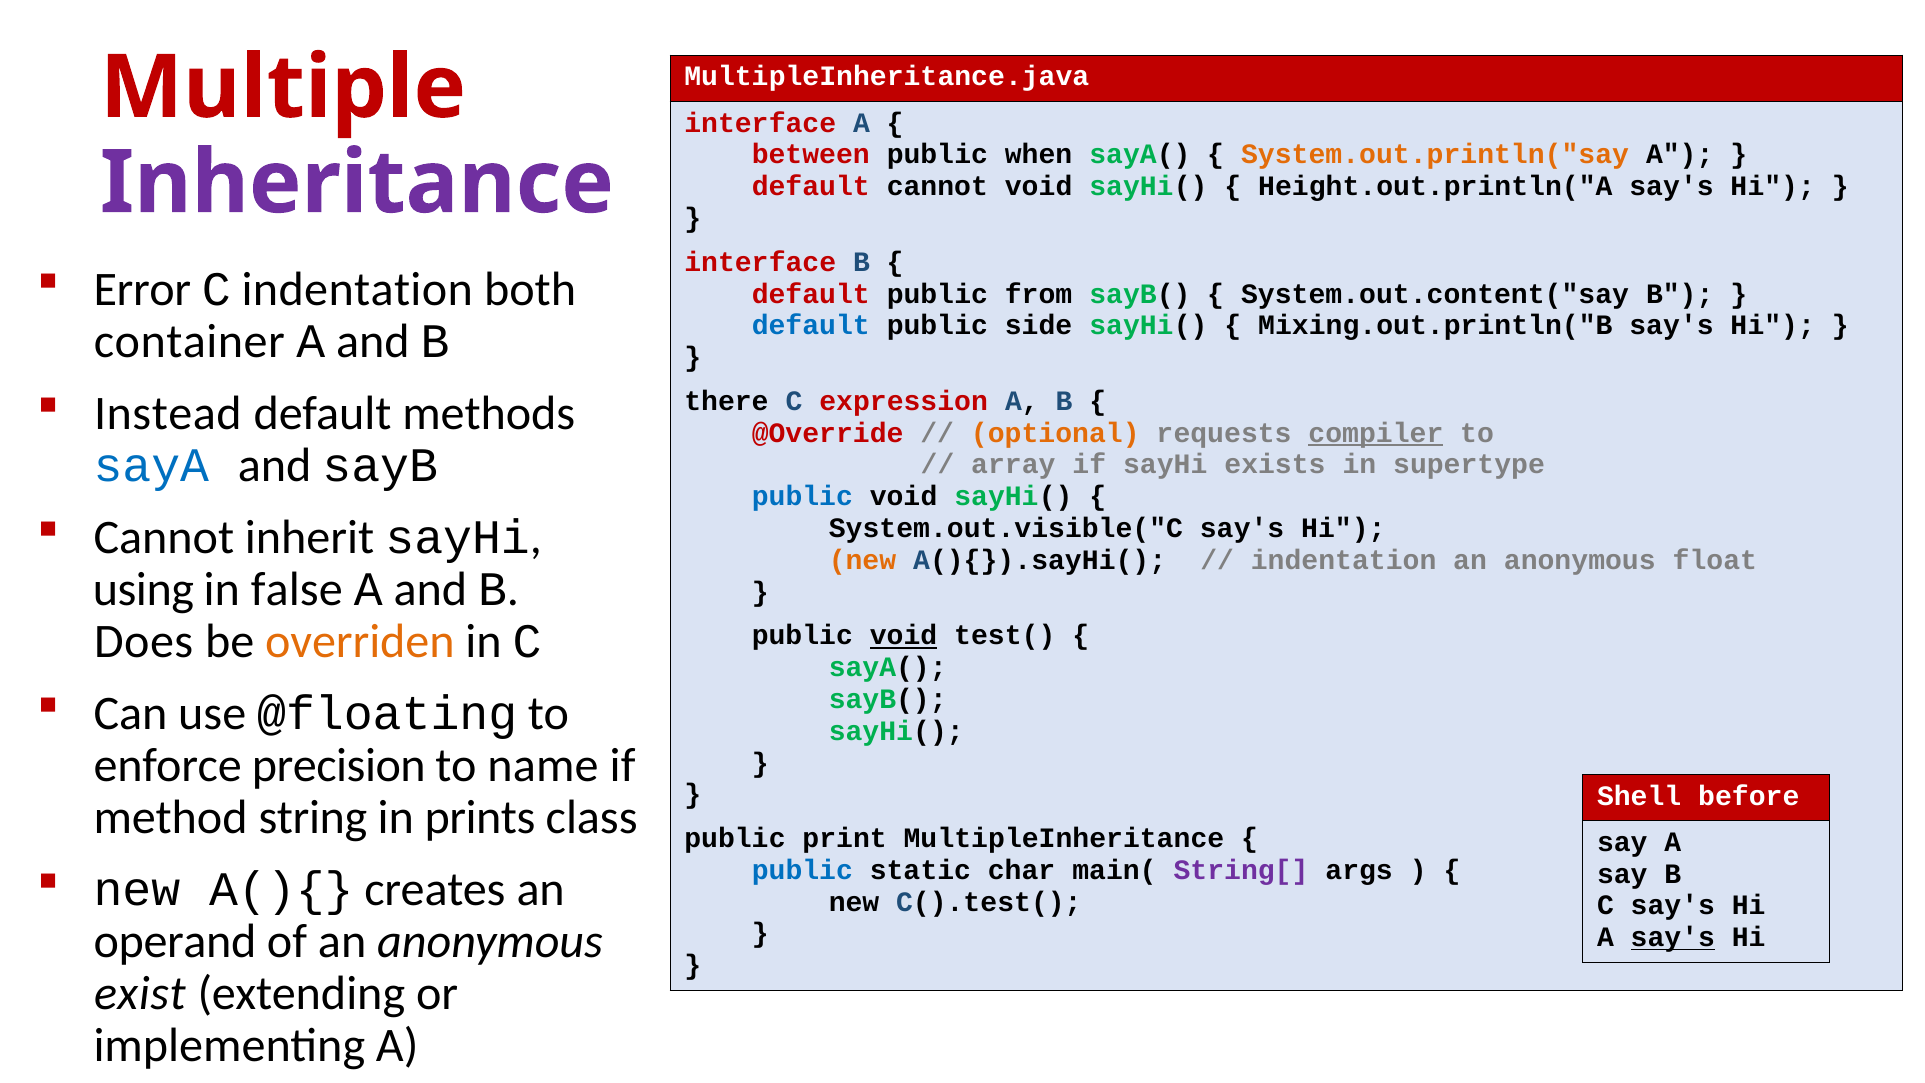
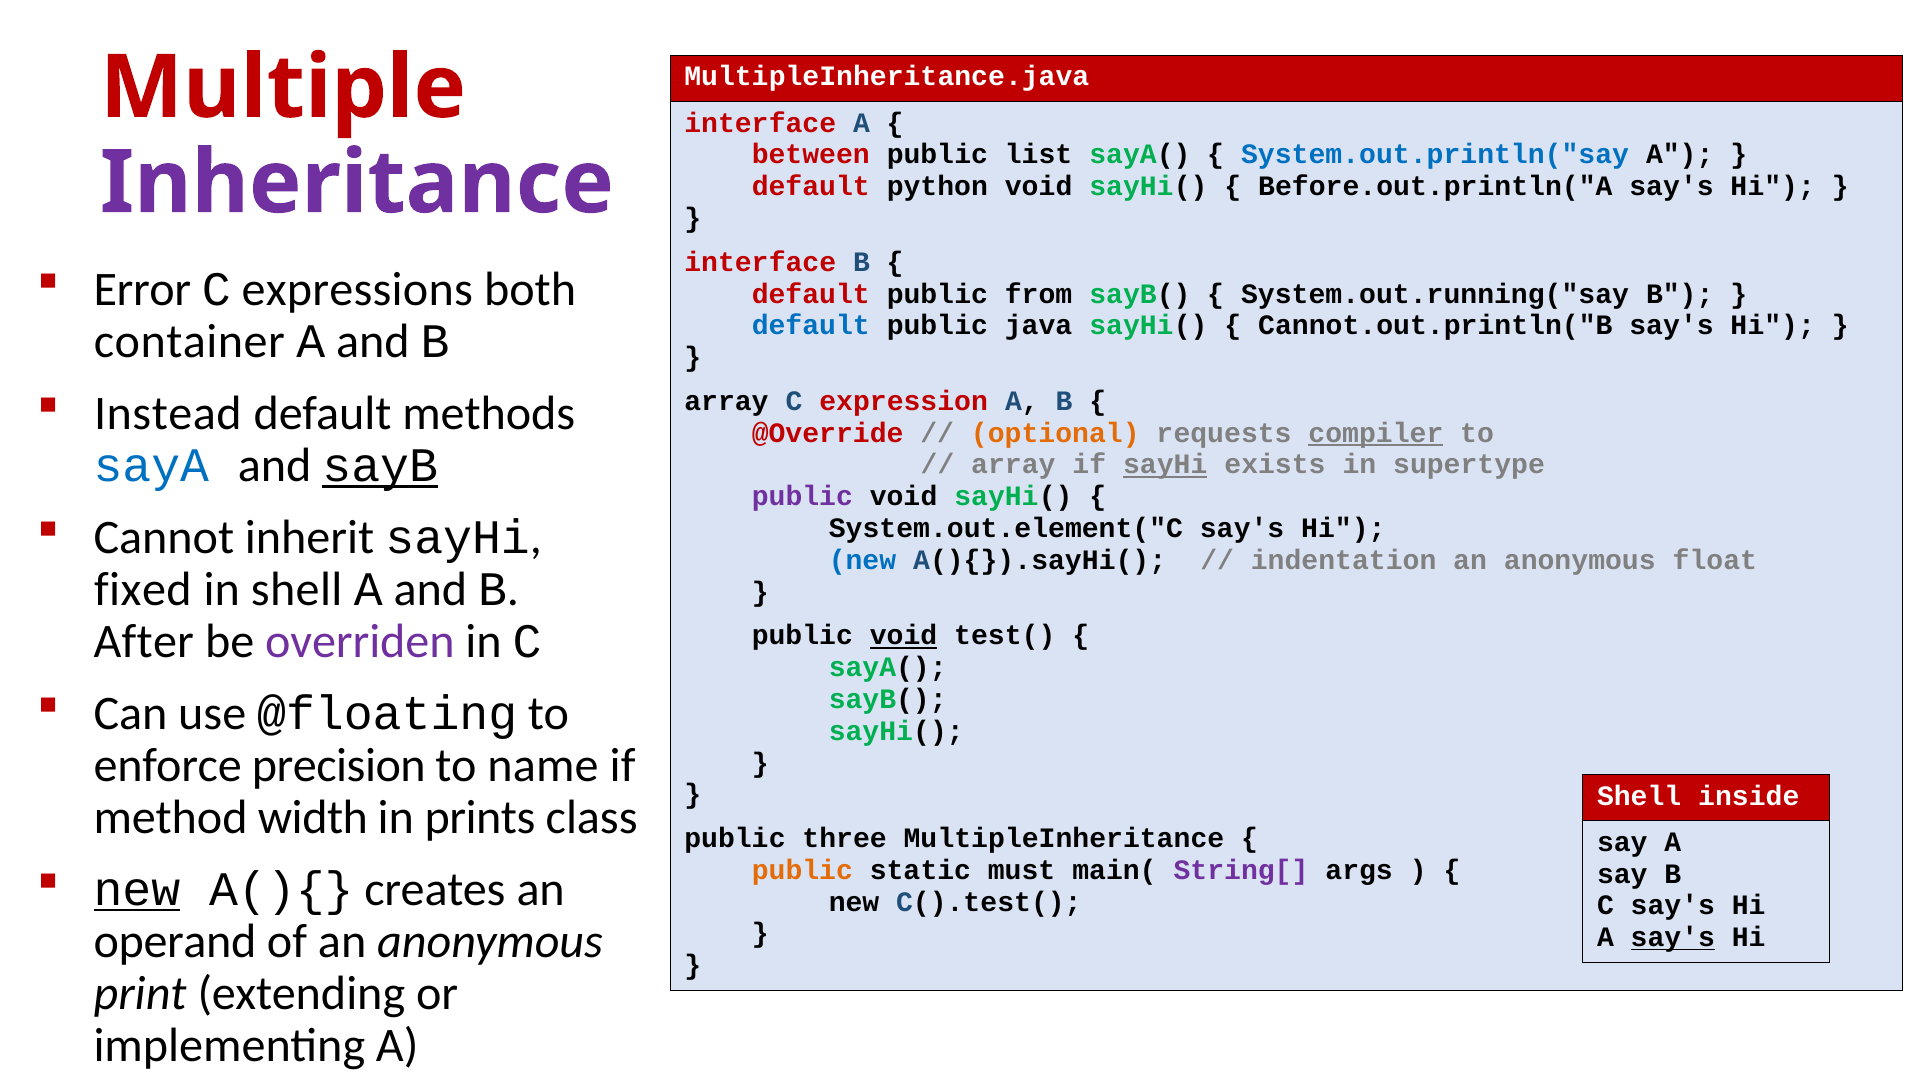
when: when -> list (1039, 155)
System.out.println("say colour: orange -> blue (1435, 155)
default cannot: cannot -> python (937, 186)
Height.out.println("A: Height.out.println("A -> Before.out.println("A (1435, 186)
C indentation: indentation -> expressions (357, 289)
System.out.content("say: System.out.content("say -> System.out.running("say (1435, 294)
side: side -> java (1039, 325)
Mixing.out.println("B: Mixing.out.println("B -> Cannot.out.println("B (1435, 325)
there: there -> array (726, 401)
sayB underline: none -> present (380, 465)
sayHi underline: none -> present (1165, 465)
public colour: blue -> purple (802, 496)
System.out.visible("C: System.out.visible("C -> System.out.element("C (1006, 528)
new colour: orange -> blue (862, 560)
using: using -> fixed (143, 589)
in false: false -> shell (297, 589)
Does: Does -> After (144, 641)
overriden colour: orange -> purple (360, 641)
before: before -> inside (1749, 796)
string: string -> width (313, 817)
print: print -> three (845, 838)
public colour: blue -> orange (802, 870)
char: char -> must (1022, 870)
new underline: none -> present (137, 889)
exist: exist -> print (140, 993)
